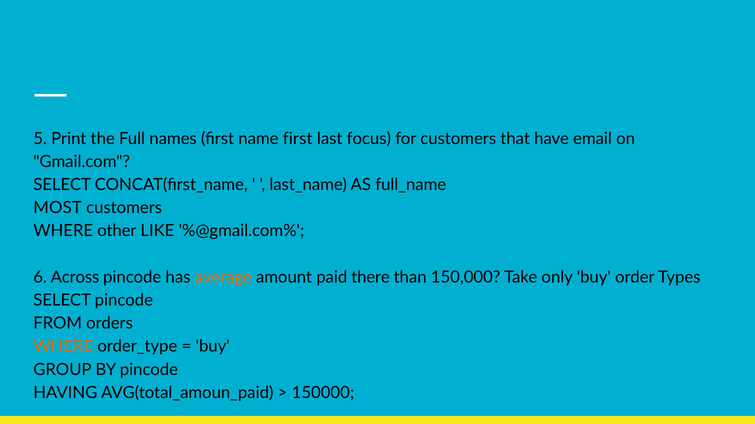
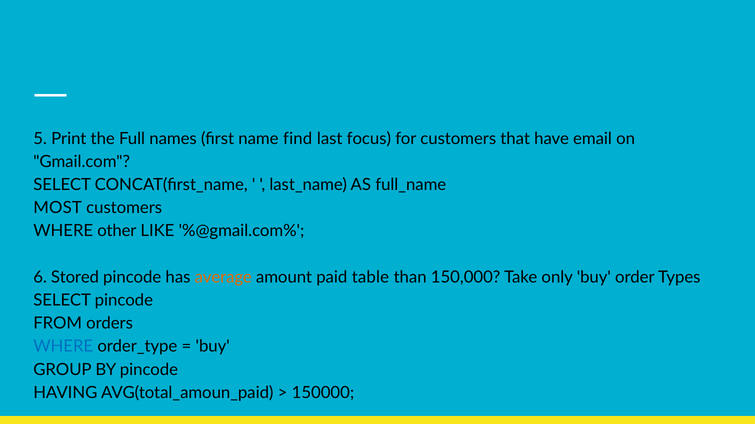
name first: first -> find (298, 139)
Across: Across -> Stored (75, 278)
there: there -> table (370, 278)
WHERE colour: orange -> blue (63, 347)
